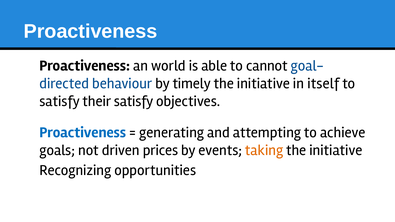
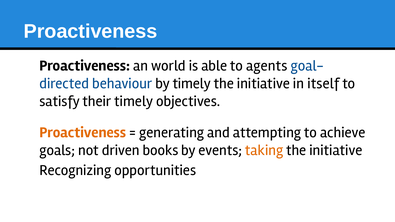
cannot: cannot -> agents (267, 66)
their satisfy: satisfy -> timely (134, 101)
Proactiveness colour: blue -> orange (83, 133)
prices: prices -> books (161, 150)
